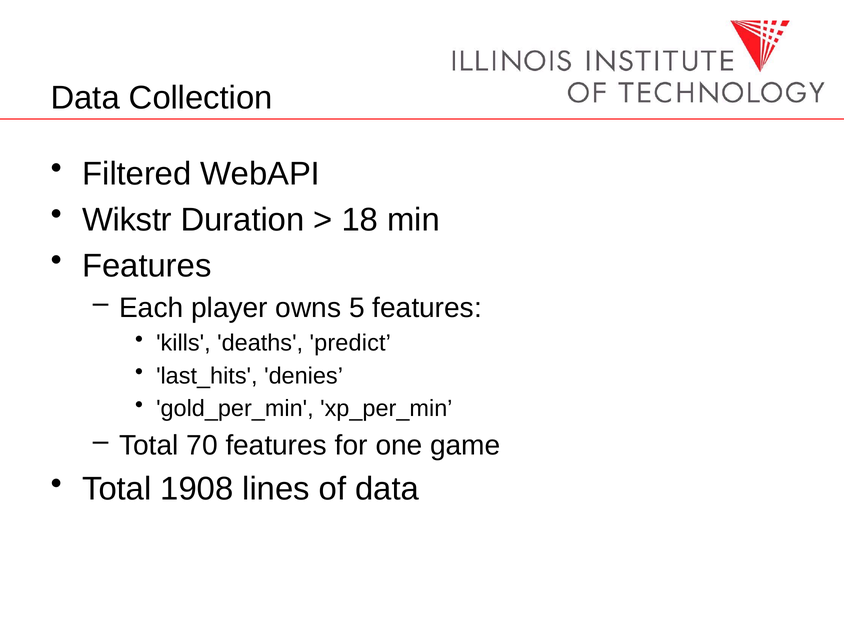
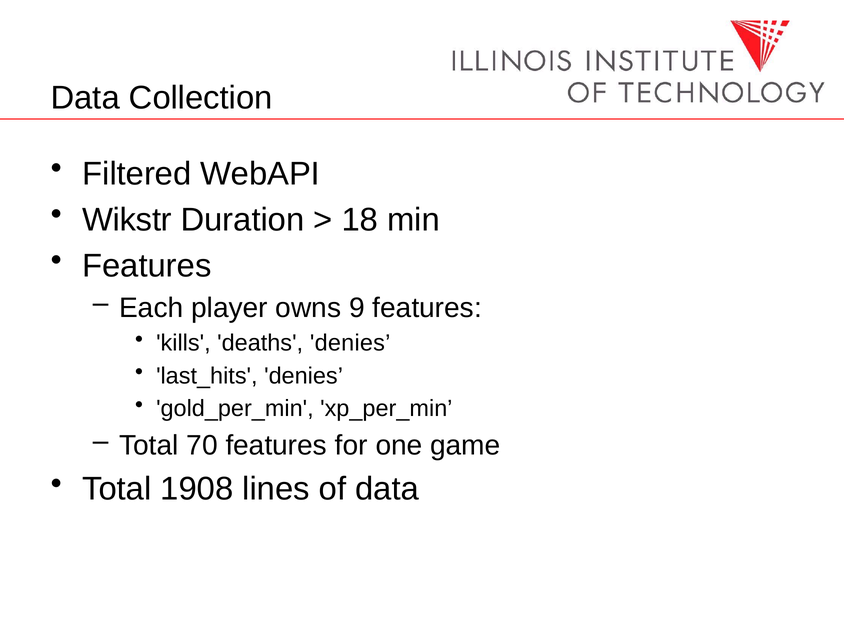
5: 5 -> 9 (357, 308)
deaths predict: predict -> denies (350, 343)
